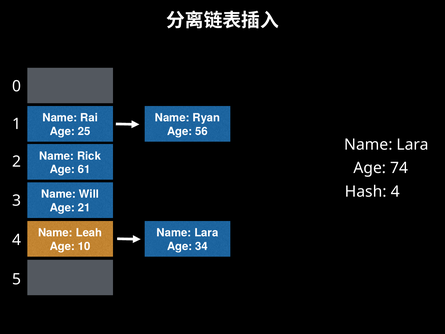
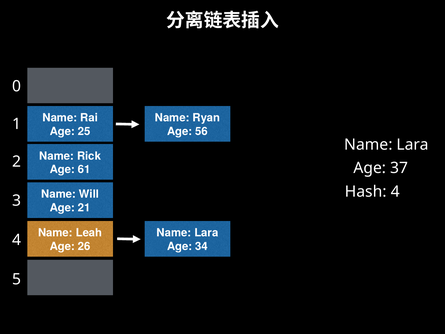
74: 74 -> 37 (399, 168)
10: 10 -> 26 (84, 246)
